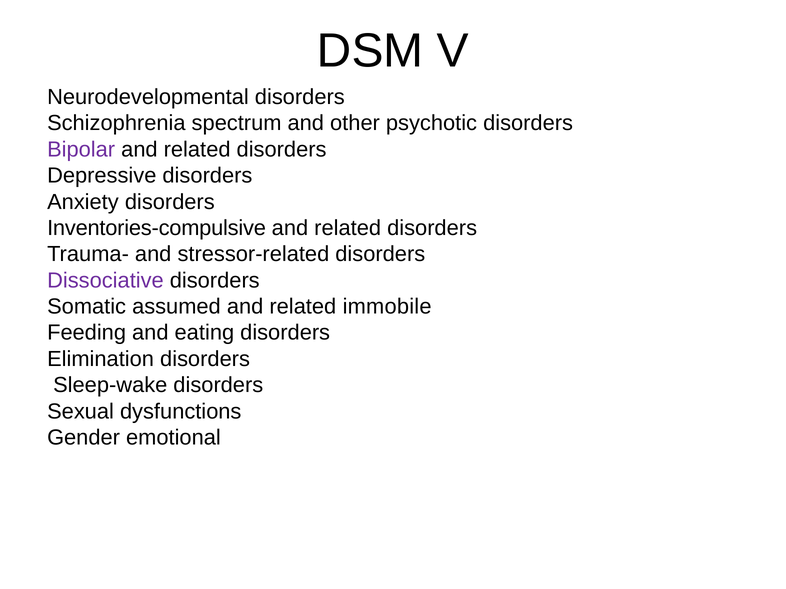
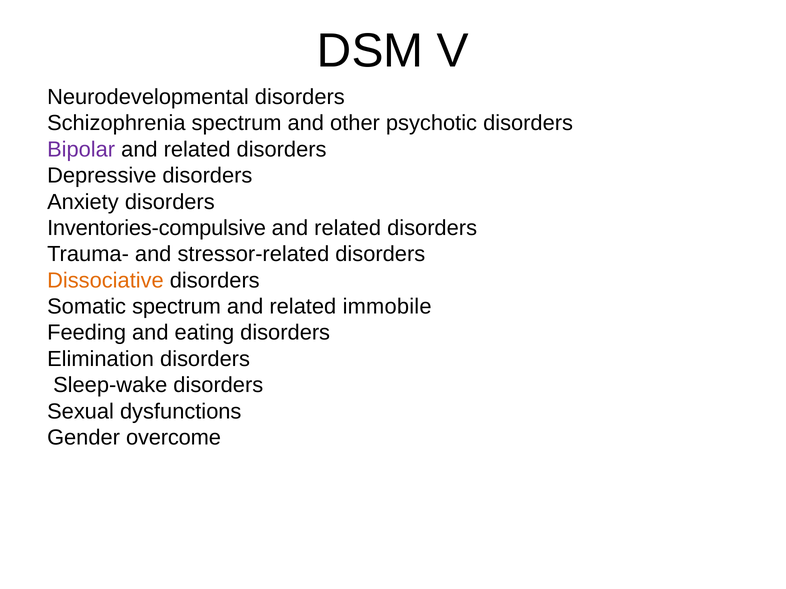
Dissociative colour: purple -> orange (105, 281)
Somatic assumed: assumed -> spectrum (177, 307)
emotional: emotional -> overcome (174, 438)
